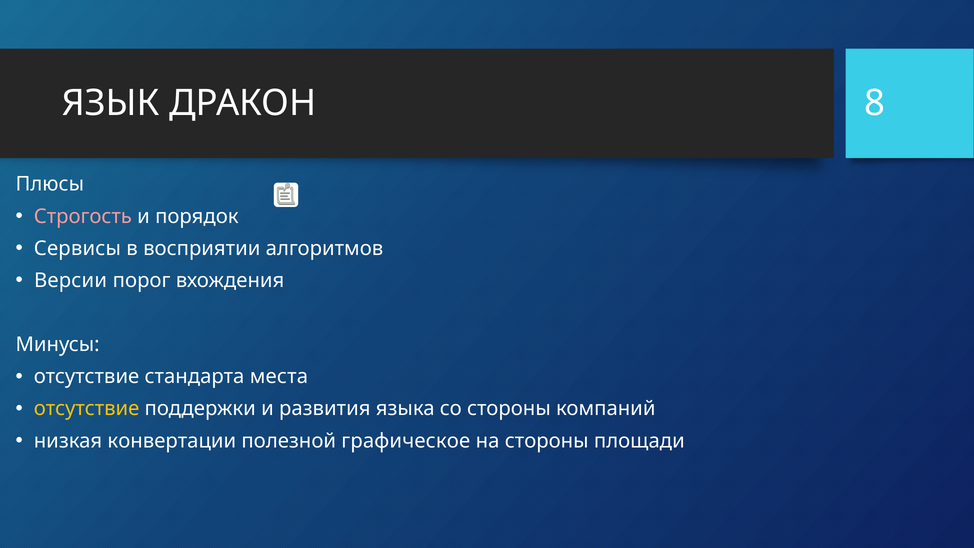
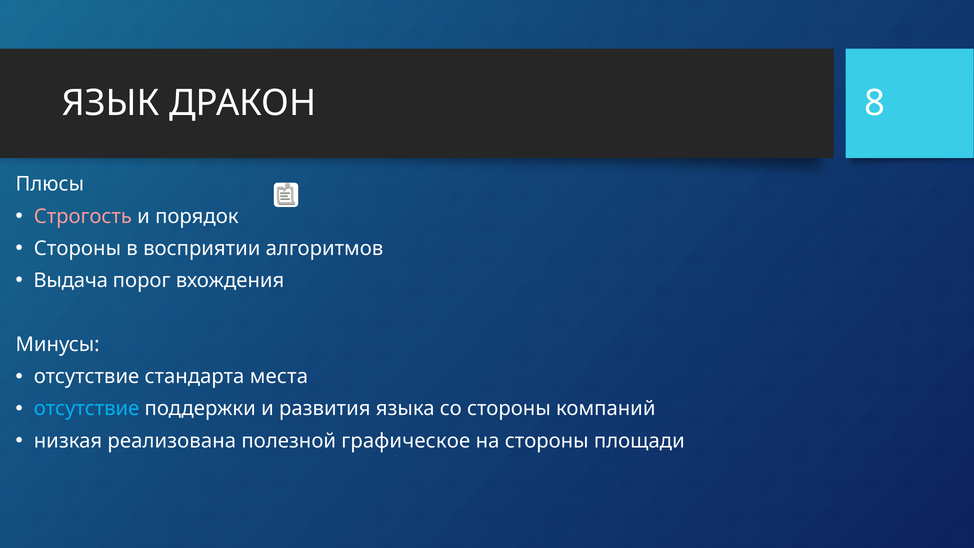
Сервисы: Сервисы -> Стороны (77, 248)
Версии: Версии -> Выдача (71, 280)
отсутствие colour: yellow -> light blue (87, 409)
конвертации: конвертации -> реализована (172, 441)
